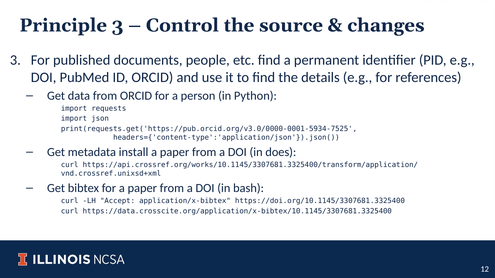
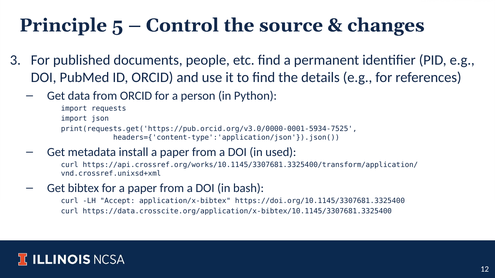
Principle 3: 3 -> 5 (117, 25)
does: does -> used (281, 152)
